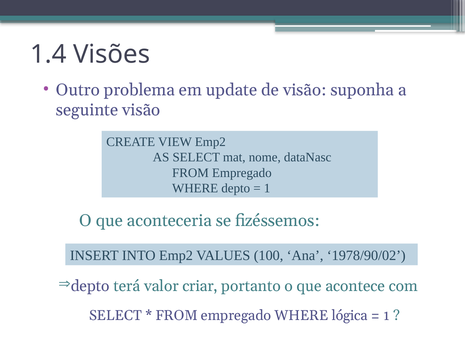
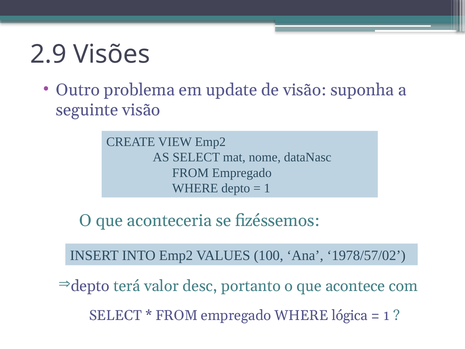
1.4: 1.4 -> 2.9 (48, 54)
1978/90/02: 1978/90/02 -> 1978/57/02 (366, 255)
criar: criar -> desc (200, 286)
